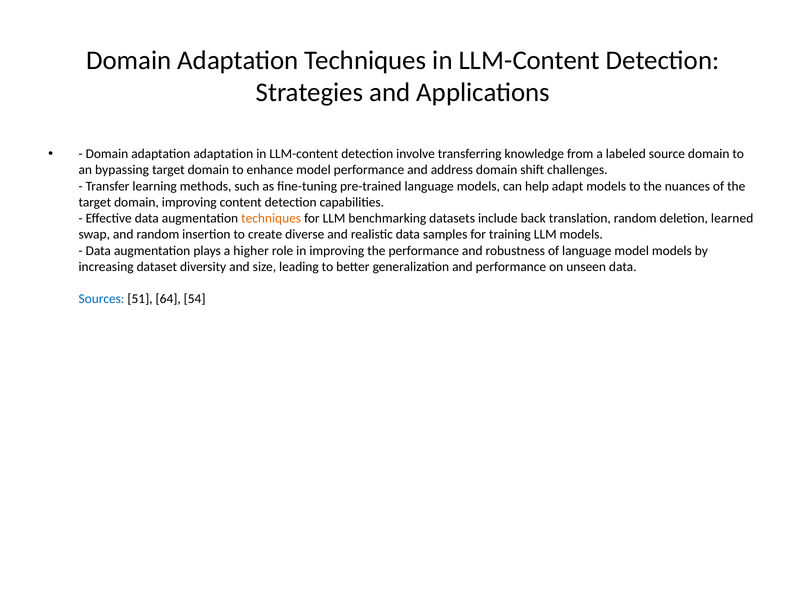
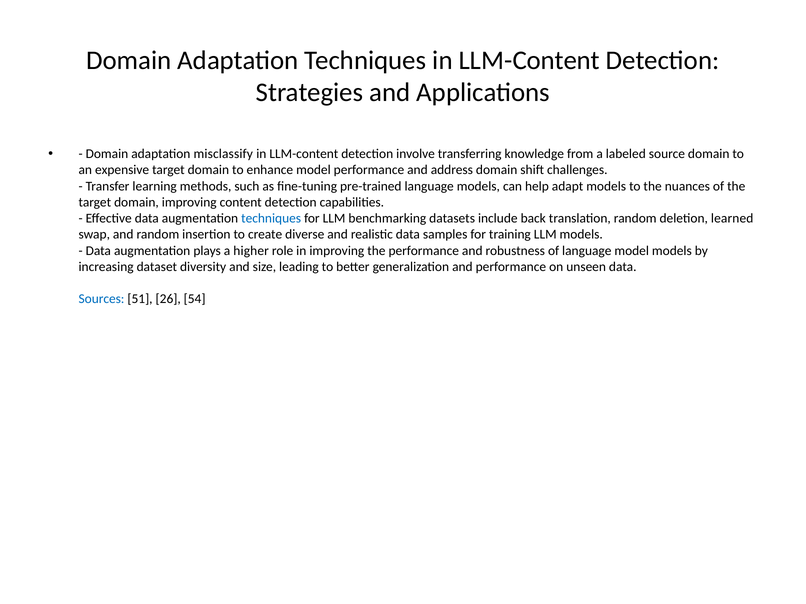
adaptation adaptation: adaptation -> misclassify (223, 154)
bypassing: bypassing -> expensive (122, 170)
techniques colour: orange -> blue (271, 219)
64: 64 -> 26 (168, 299)
